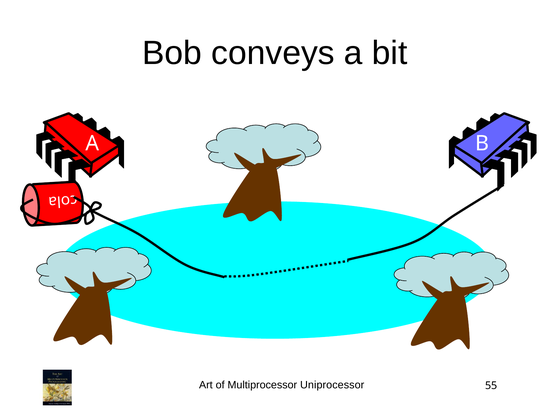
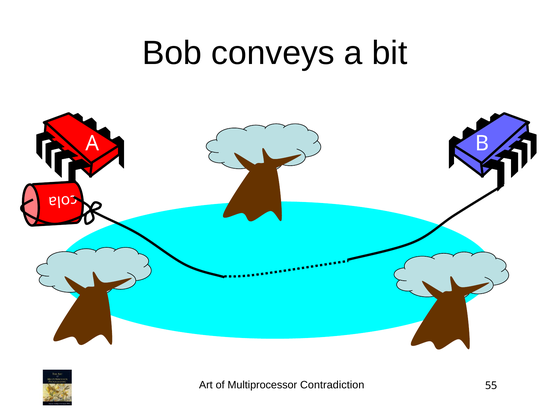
Uniprocessor: Uniprocessor -> Contradiction (332, 386)
